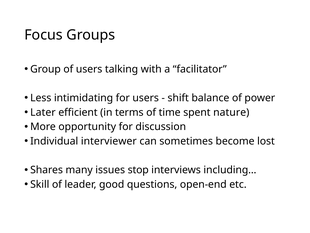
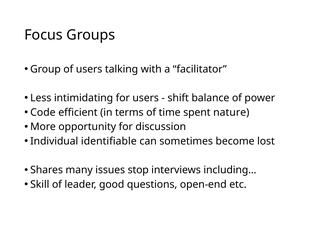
Later: Later -> Code (43, 112)
interviewer: interviewer -> identifiable (109, 141)
